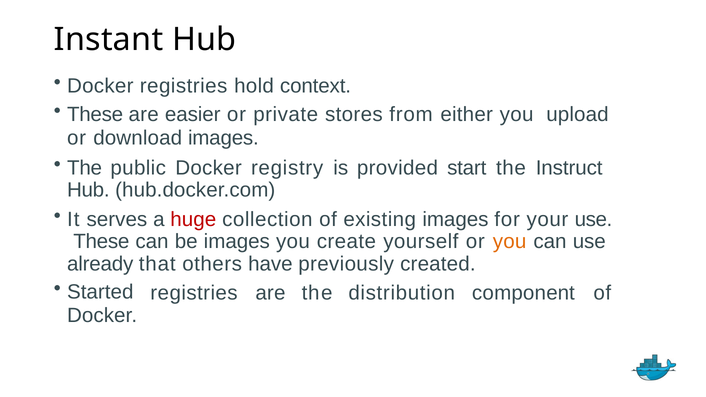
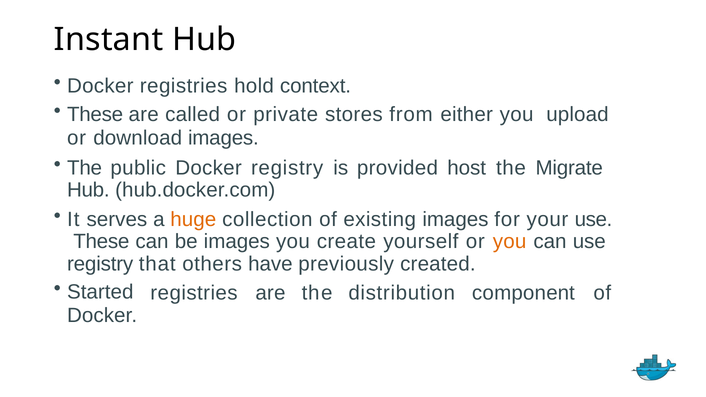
easier: easier -> called (193, 114)
start: start -> host (467, 168)
Instruct: Instruct -> Migrate (569, 168)
huge colour: red -> orange (193, 220)
already: already -> registry (100, 264)
